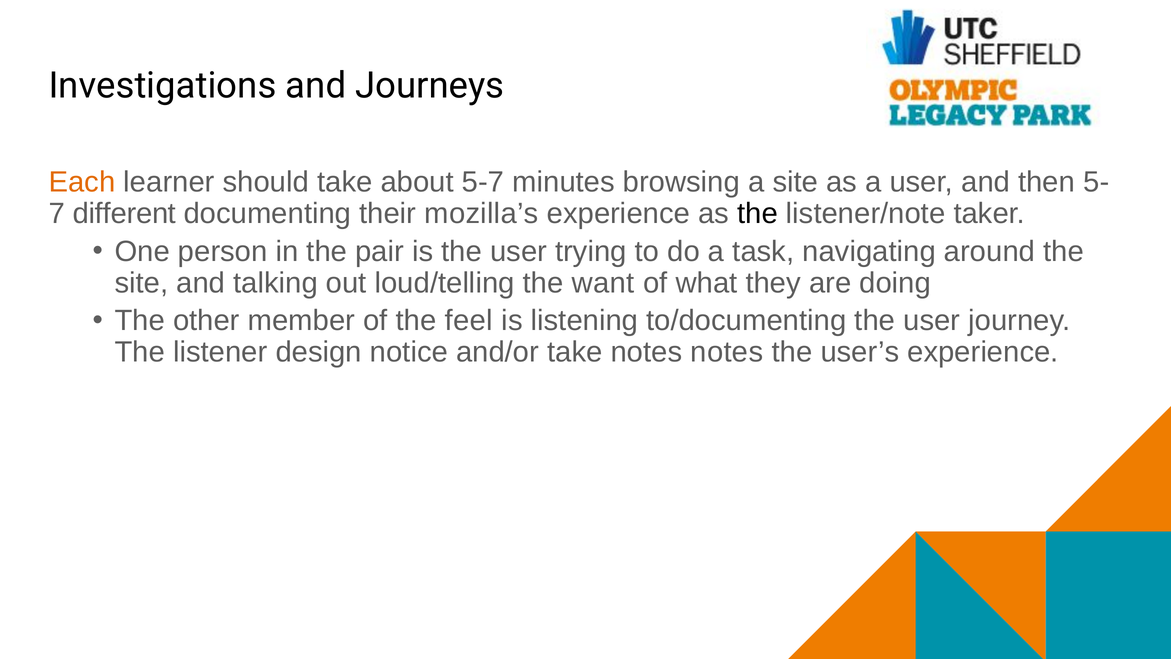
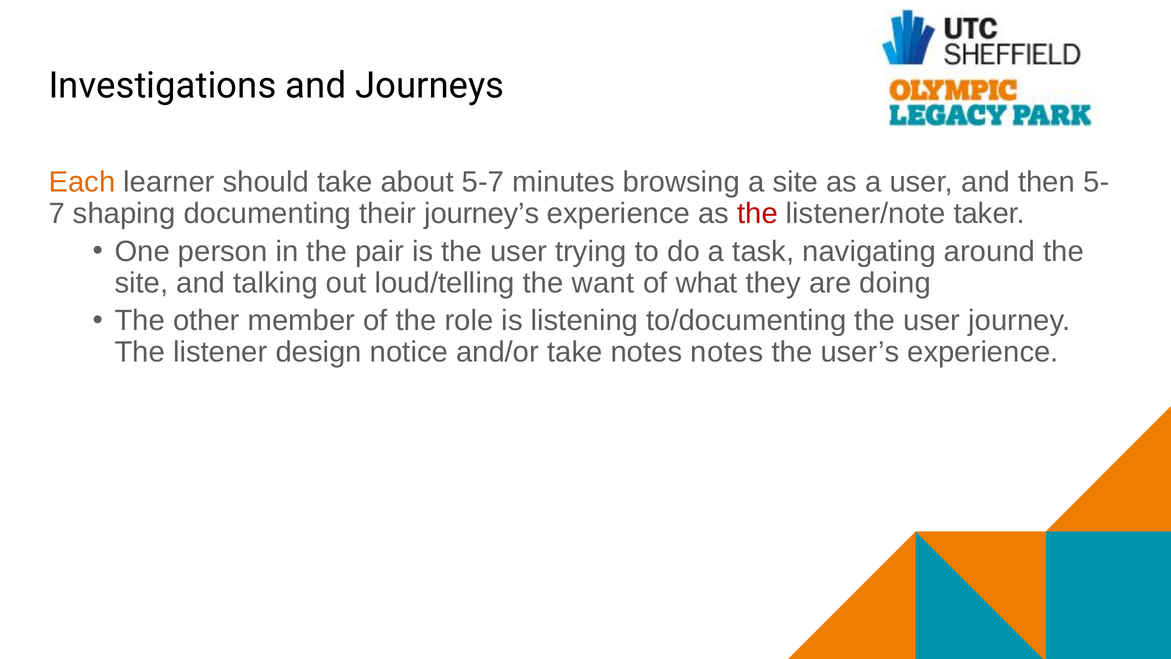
different: different -> shaping (124, 214)
mozilla’s: mozilla’s -> journey’s (482, 214)
the colour: black -> red (758, 214)
feel: feel -> role (469, 321)
